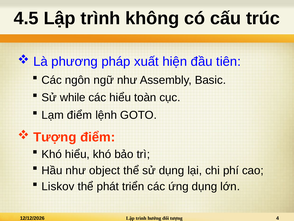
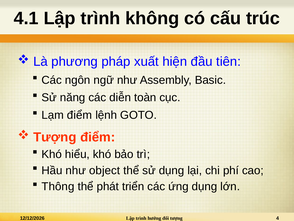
4.5: 4.5 -> 4.1 (26, 18)
while: while -> năng (73, 97)
các hiểu: hiểu -> diễn (120, 97)
Liskov: Liskov -> Thông (58, 186)
